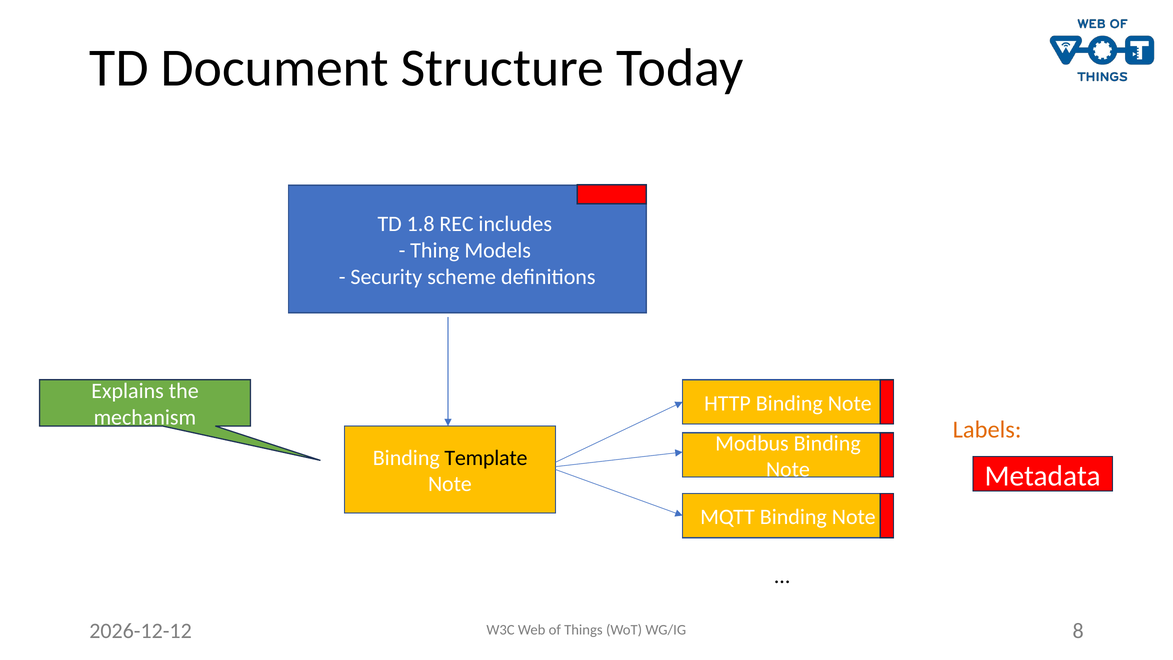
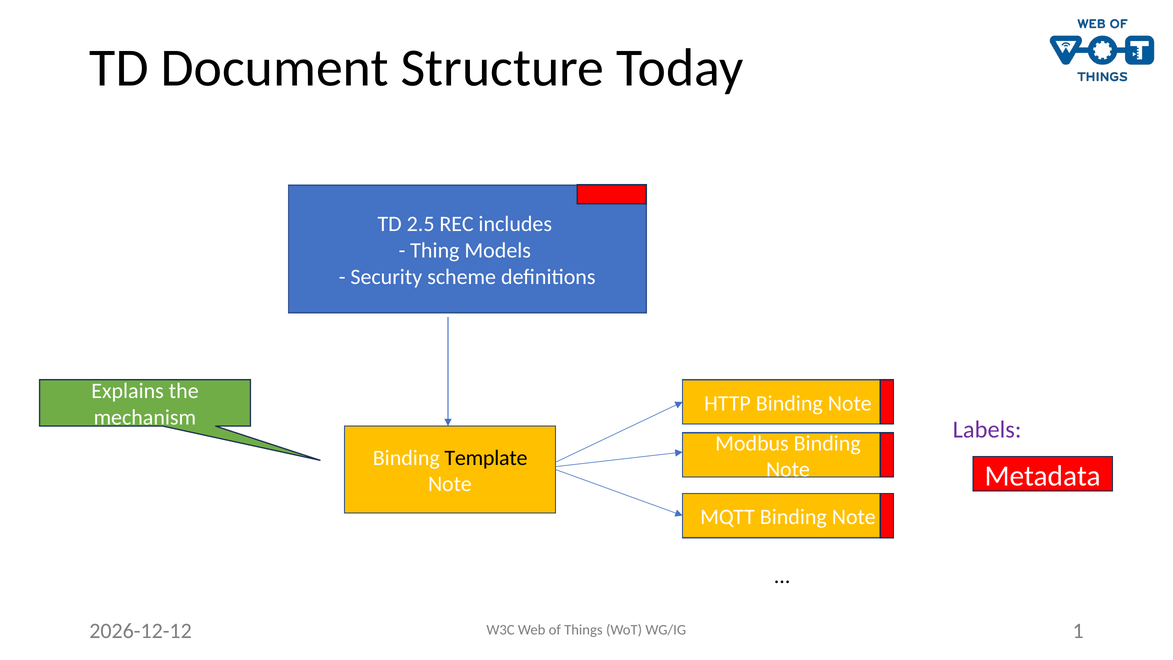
1.8: 1.8 -> 2.5 (421, 224)
Labels colour: orange -> purple (987, 430)
8: 8 -> 1 (1078, 631)
